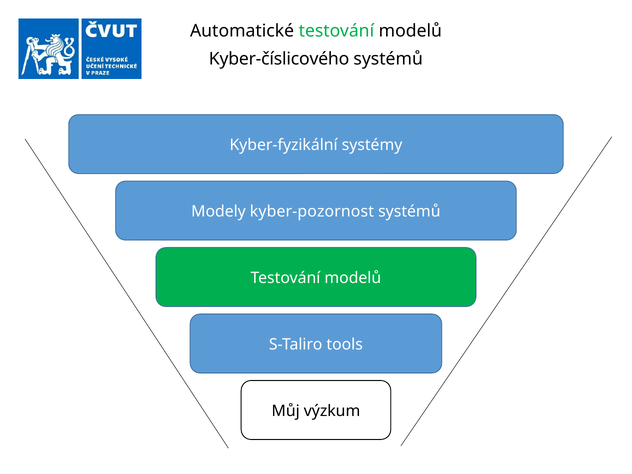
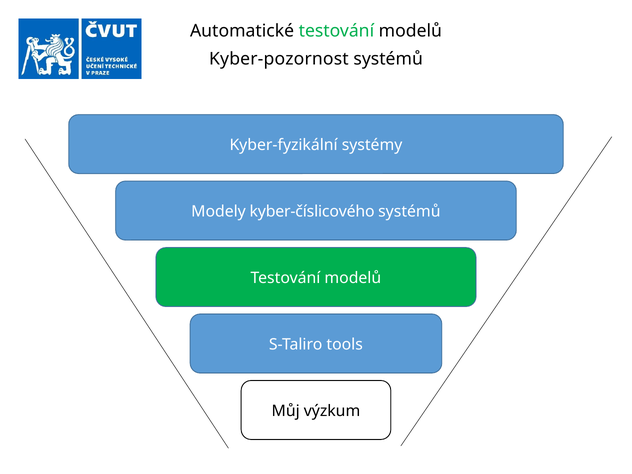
Kyber-číslicového: Kyber-číslicového -> Kyber-pozornost (279, 59)
kyber-pozornost: kyber-pozornost -> kyber-číslicového (312, 212)
